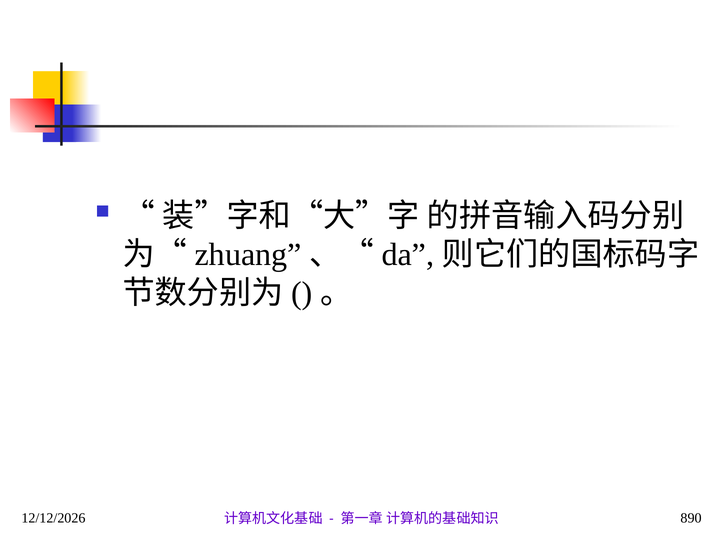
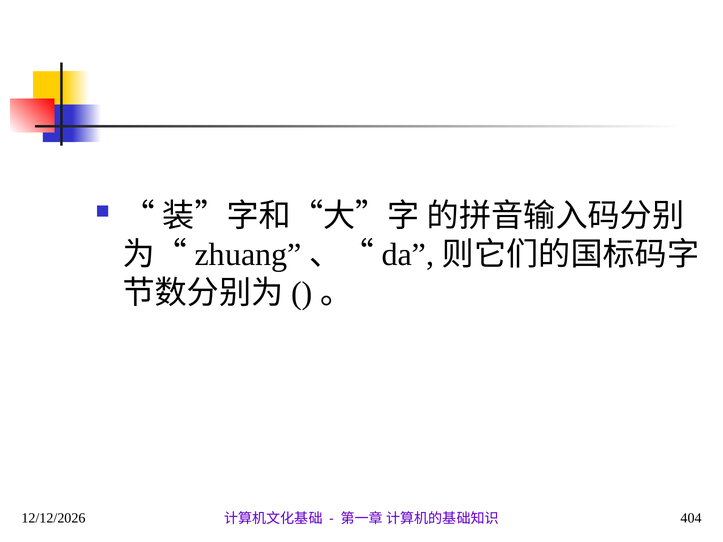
890: 890 -> 404 (691, 518)
